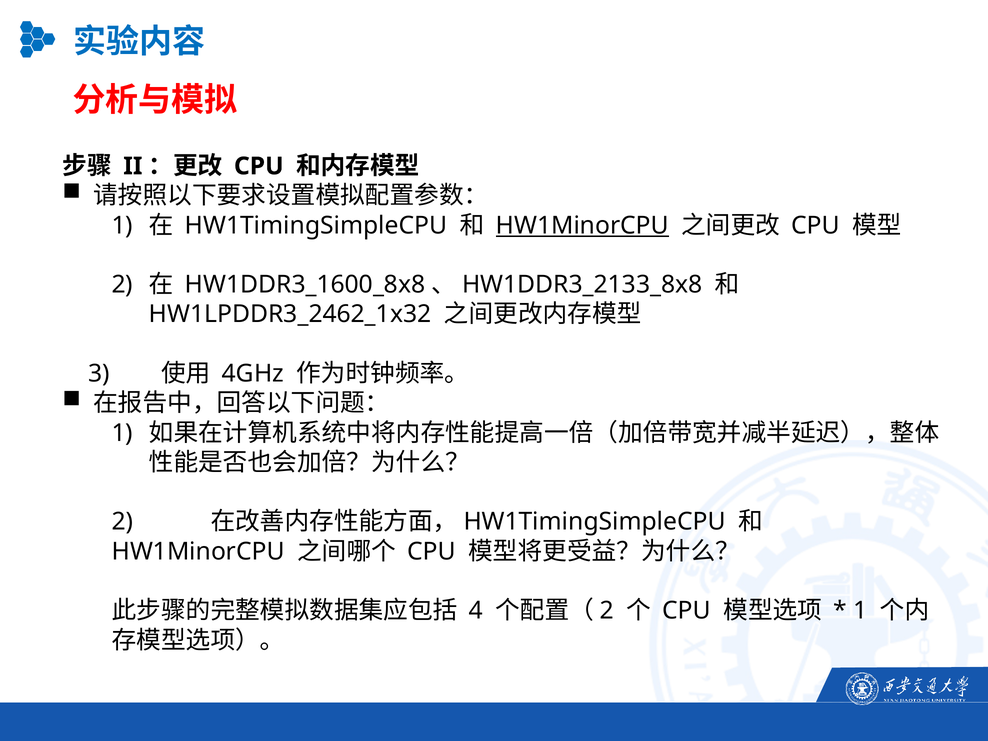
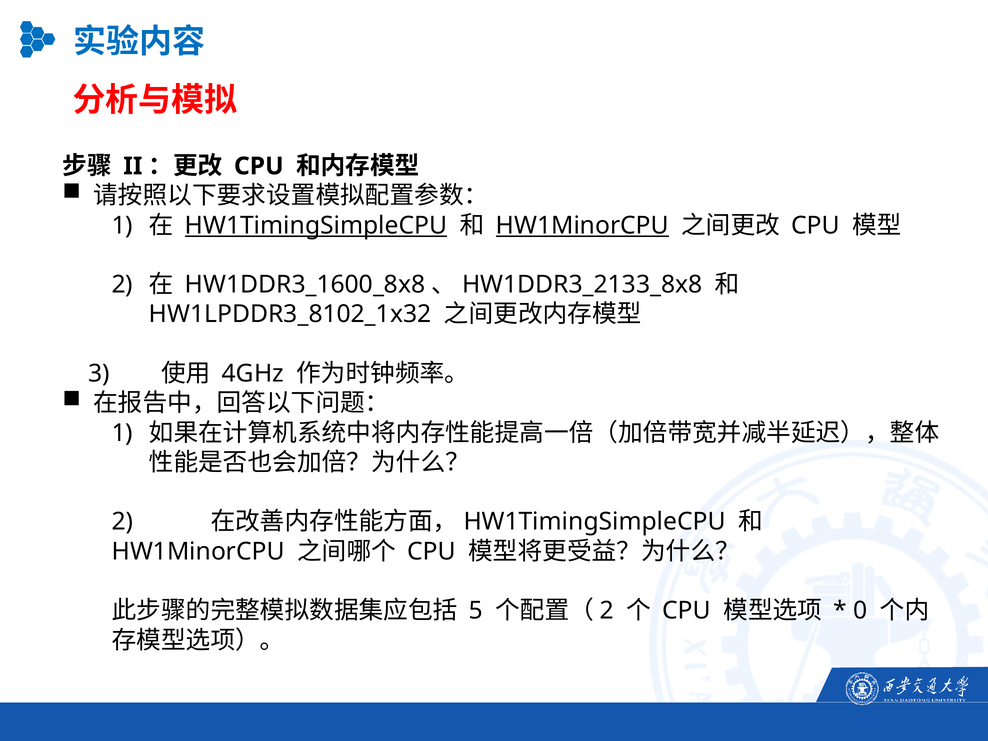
HW1TimingSimpleCPU underline: none -> present (316, 225)
HW1LPDDR3_2462_1x32: HW1LPDDR3_2462_1x32 -> HW1LPDDR3_8102_1x32 (290, 314)
4: 4 -> 5 (476, 611)
1: 1 -> 0 (860, 611)
